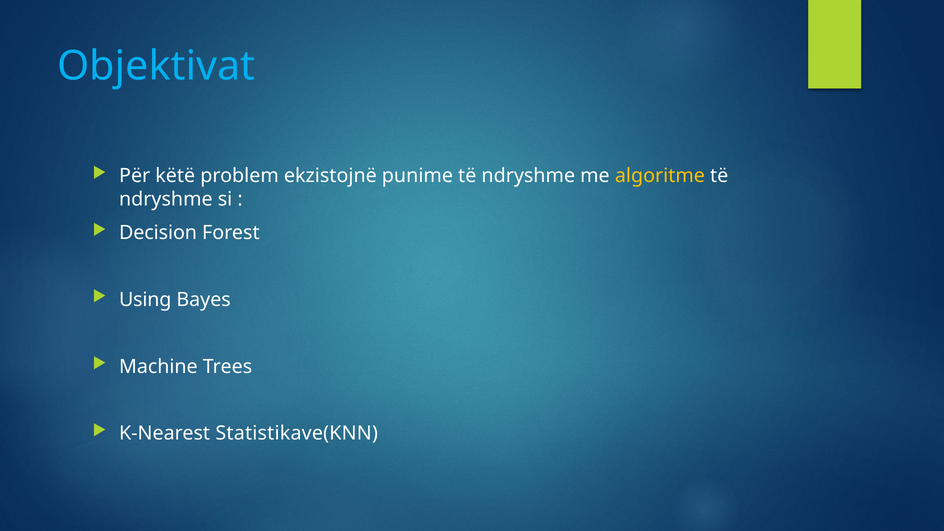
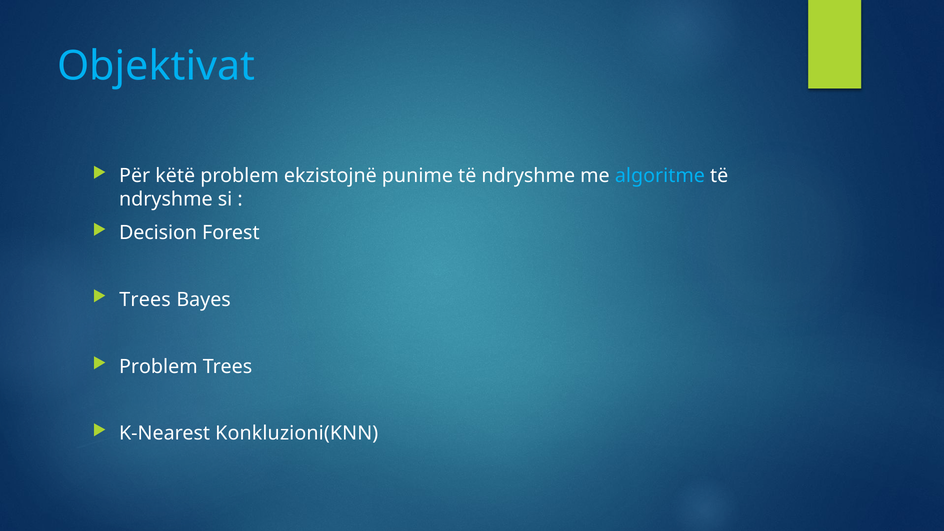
algoritme colour: yellow -> light blue (660, 176)
Using: Using -> Trees (145, 300)
Machine: Machine -> Problem (158, 367)
Statistikave(KNN: Statistikave(KNN -> Konkluzioni(KNN (297, 433)
